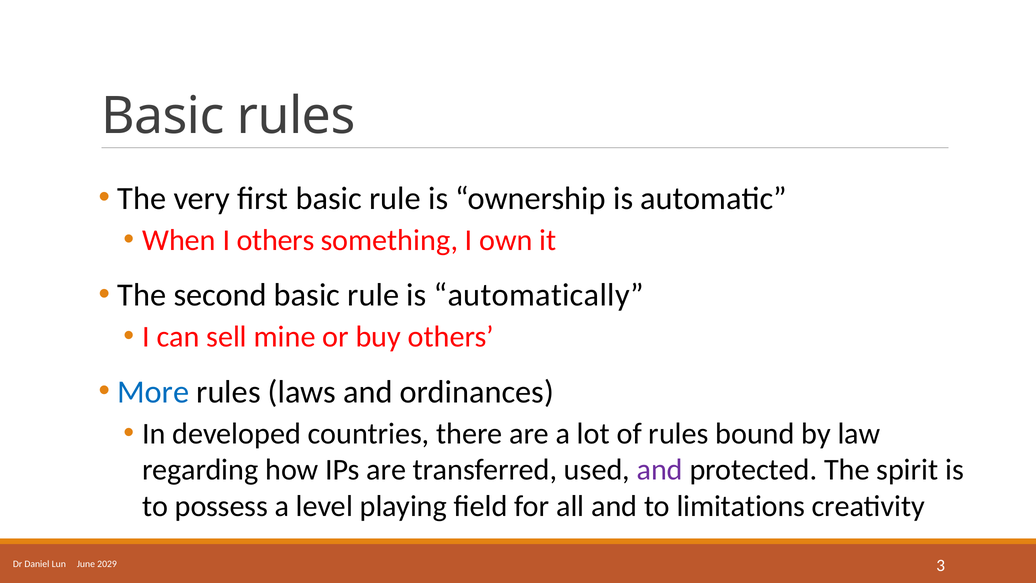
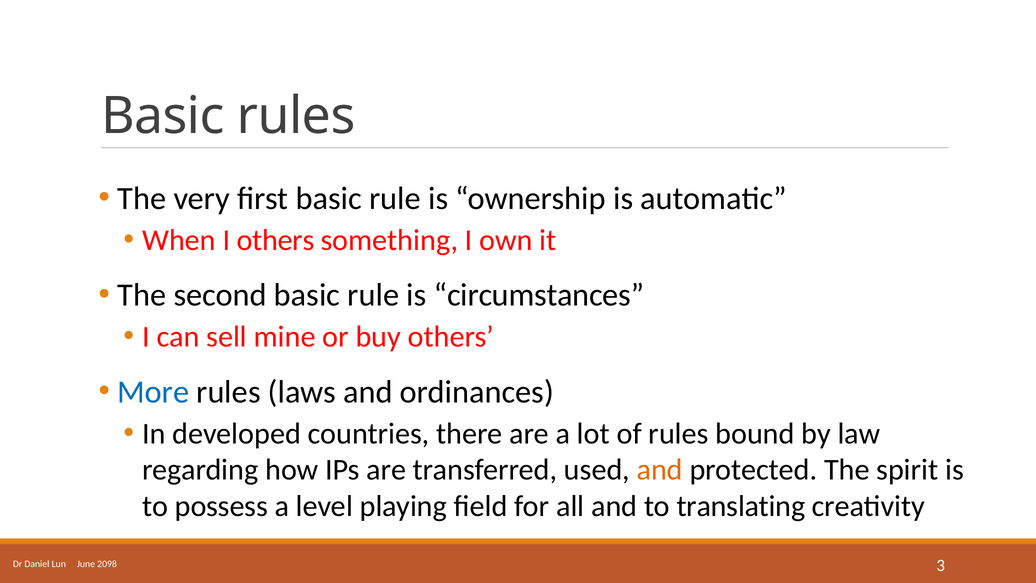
automatically: automatically -> circumstances (539, 295)
and colour: purple -> orange (660, 470)
limitations: limitations -> translating (741, 506)
2029: 2029 -> 2098 (107, 564)
